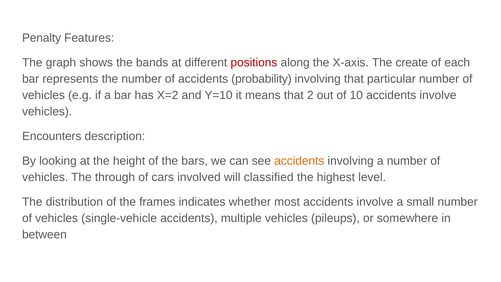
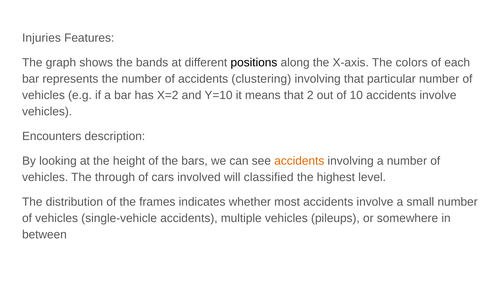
Penalty: Penalty -> Injuries (41, 38)
positions colour: red -> black (254, 62)
create: create -> colors (412, 62)
probability: probability -> clustering (261, 79)
